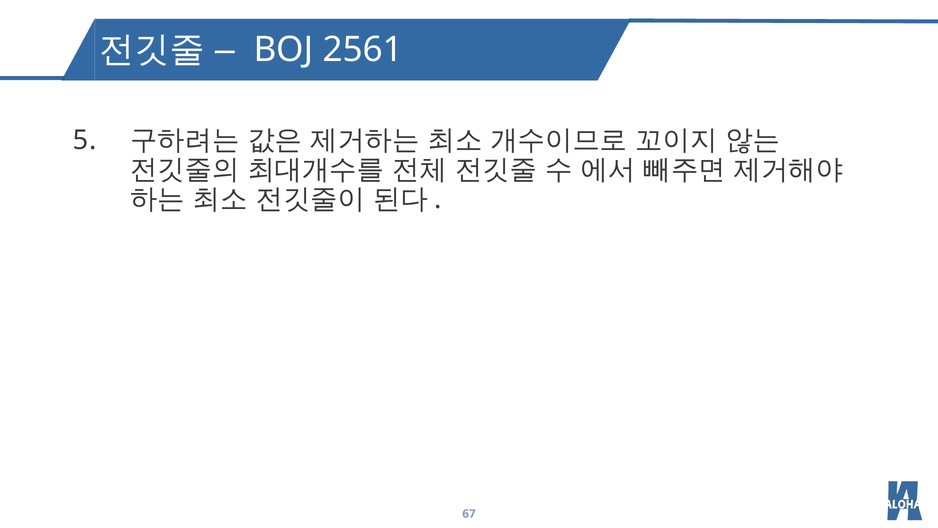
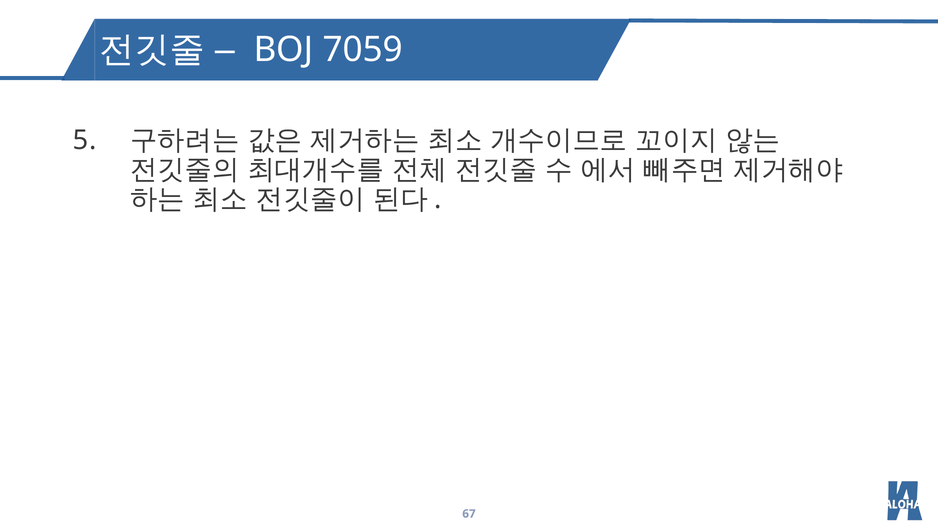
2561: 2561 -> 7059 (363, 50)
